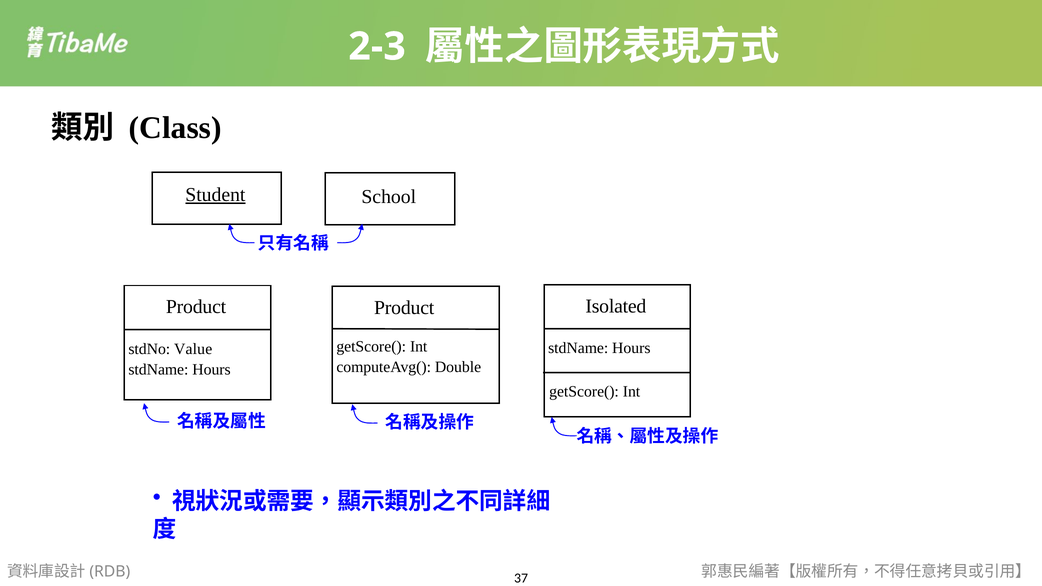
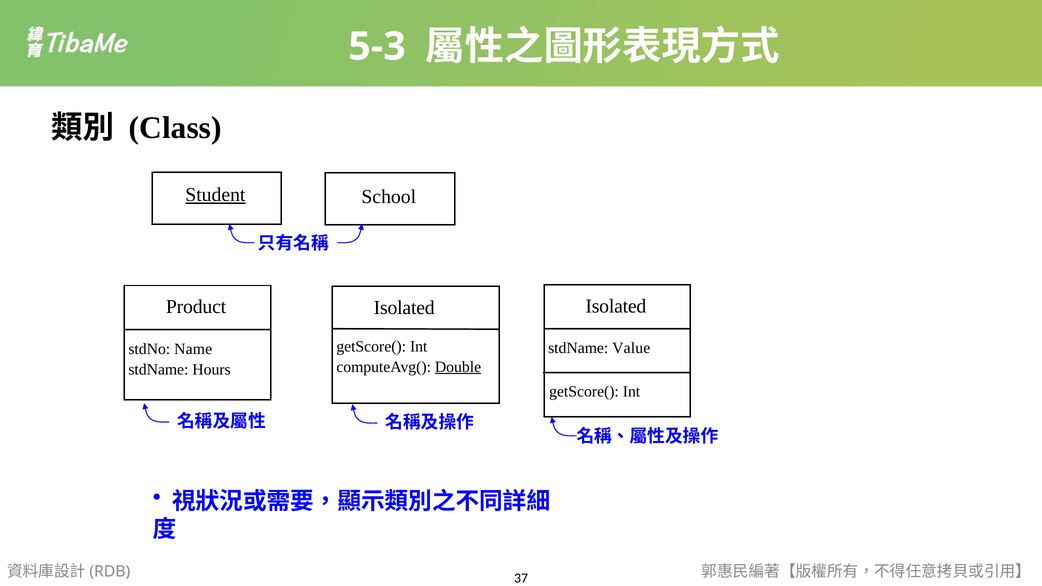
2-3: 2-3 -> 5-3 (377, 47)
Product: Product -> Isolated (404, 308)
Hours: Hours -> Value (631, 348)
Value: Value -> Name (193, 349)
Double underline: none -> present (458, 367)
